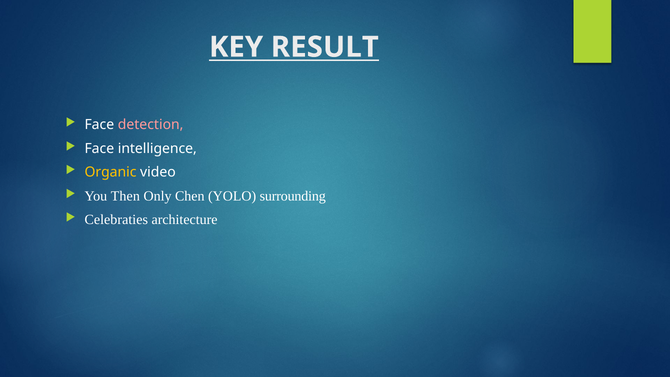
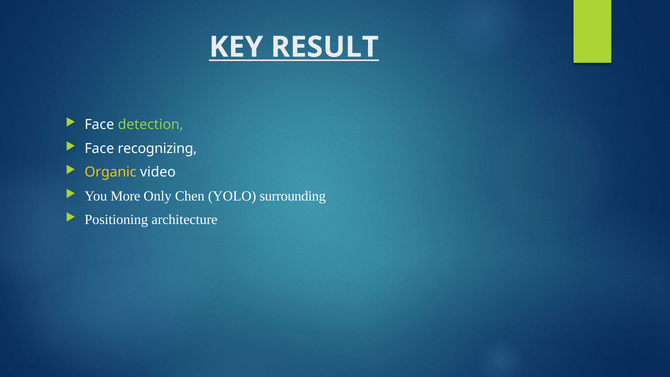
detection colour: pink -> light green (151, 125)
intelligence: intelligence -> recognizing (157, 148)
Then: Then -> More (125, 196)
Celebraties: Celebraties -> Positioning (116, 220)
